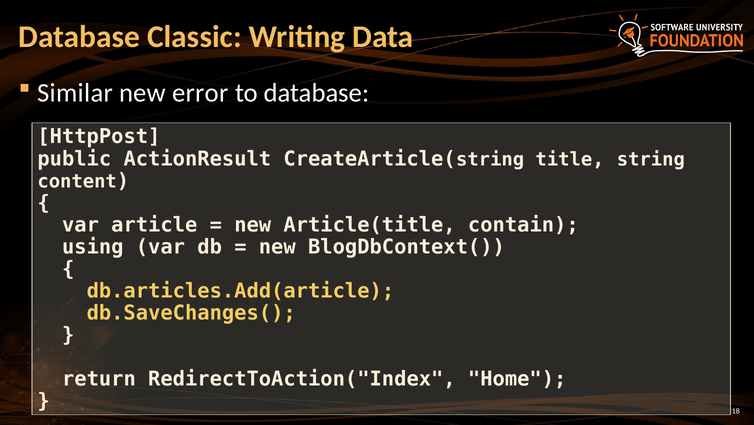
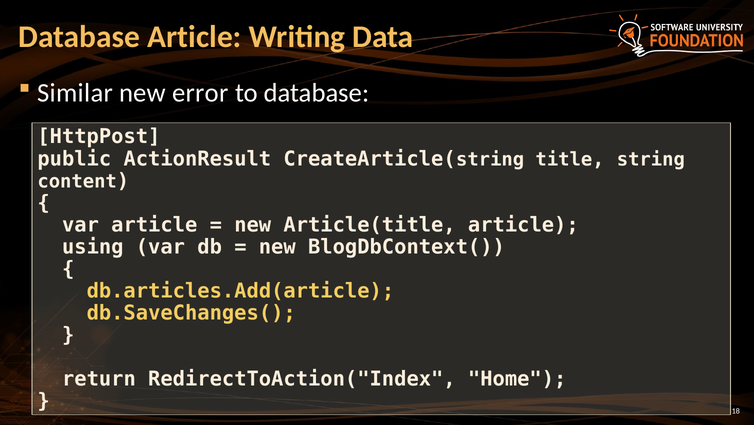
Database Classic: Classic -> Article (194, 37)
Article(title contain: contain -> article (523, 225)
